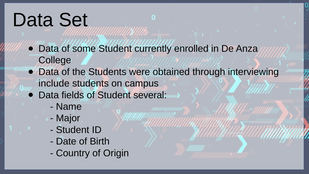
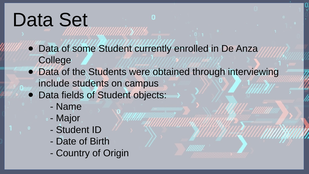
several: several -> objects (150, 95)
